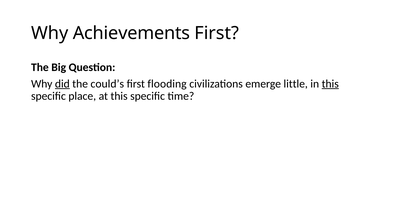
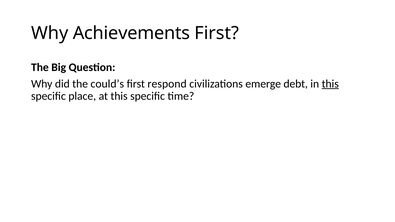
did underline: present -> none (62, 84)
flooding: flooding -> respond (167, 84)
little: little -> debt (296, 84)
